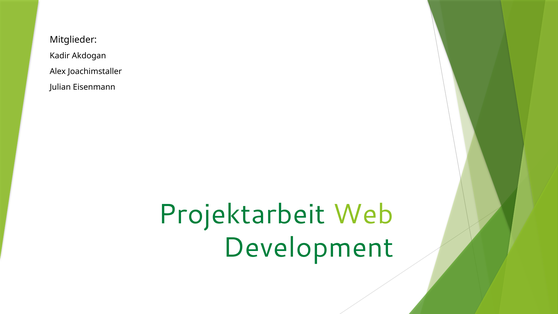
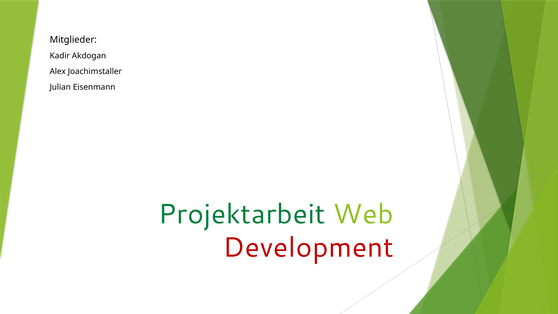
Development colour: green -> red (308, 248)
